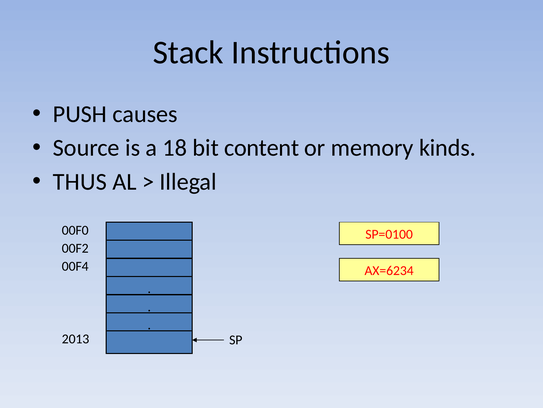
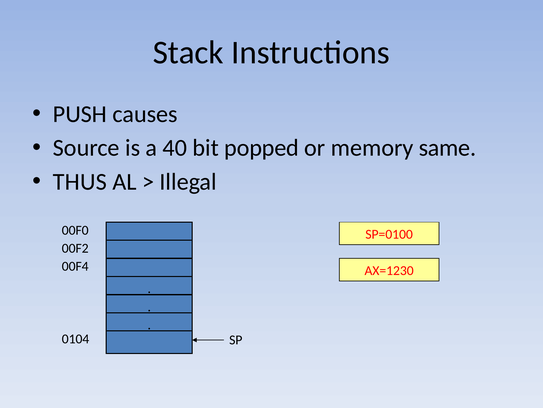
18: 18 -> 40 (175, 148)
content: content -> popped (262, 148)
kinds: kinds -> same (447, 148)
AX=6234: AX=6234 -> AX=1230 (389, 270)
2013: 2013 -> 0104 (76, 338)
